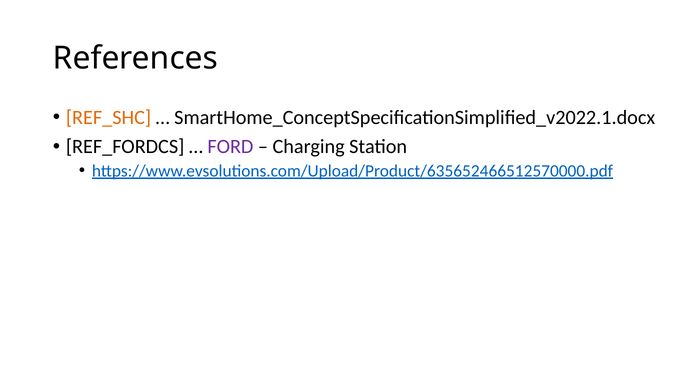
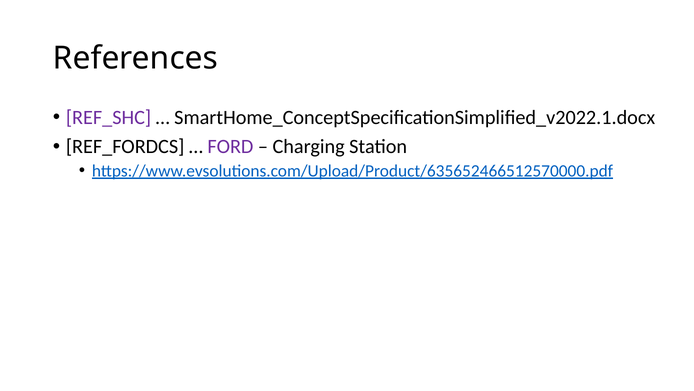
REF_SHC colour: orange -> purple (109, 117)
